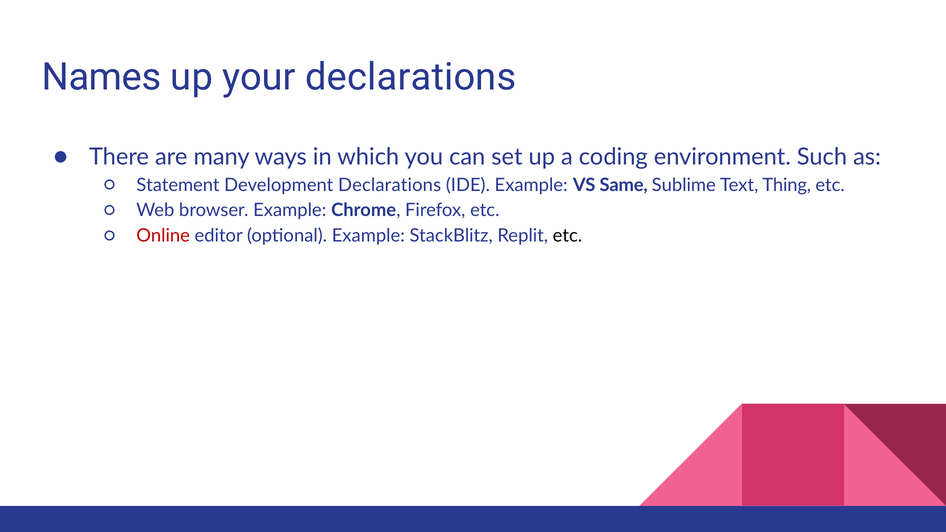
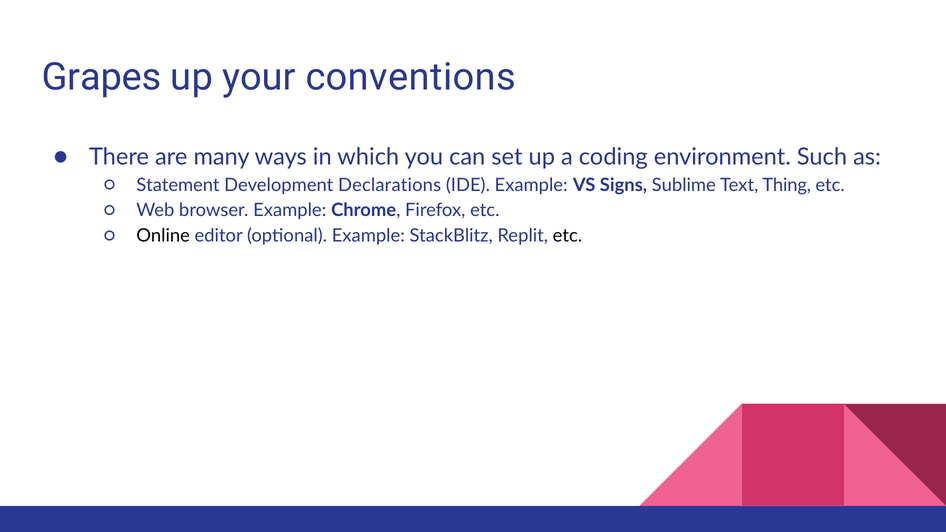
Names: Names -> Grapes (101, 77)
your declarations: declarations -> conventions (411, 77)
Same: Same -> Signs (624, 185)
Online colour: red -> black (163, 236)
